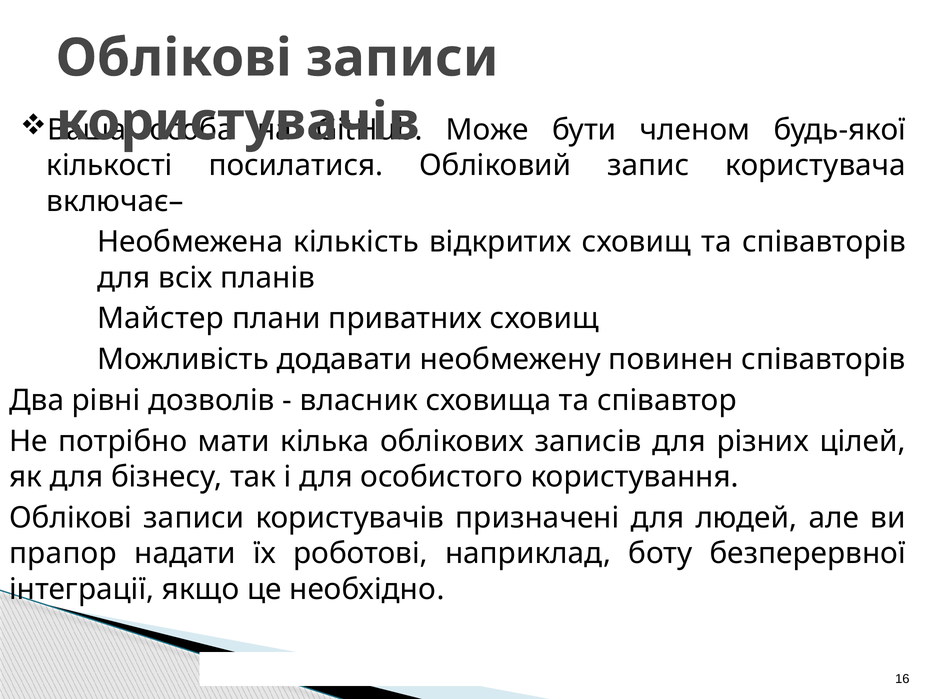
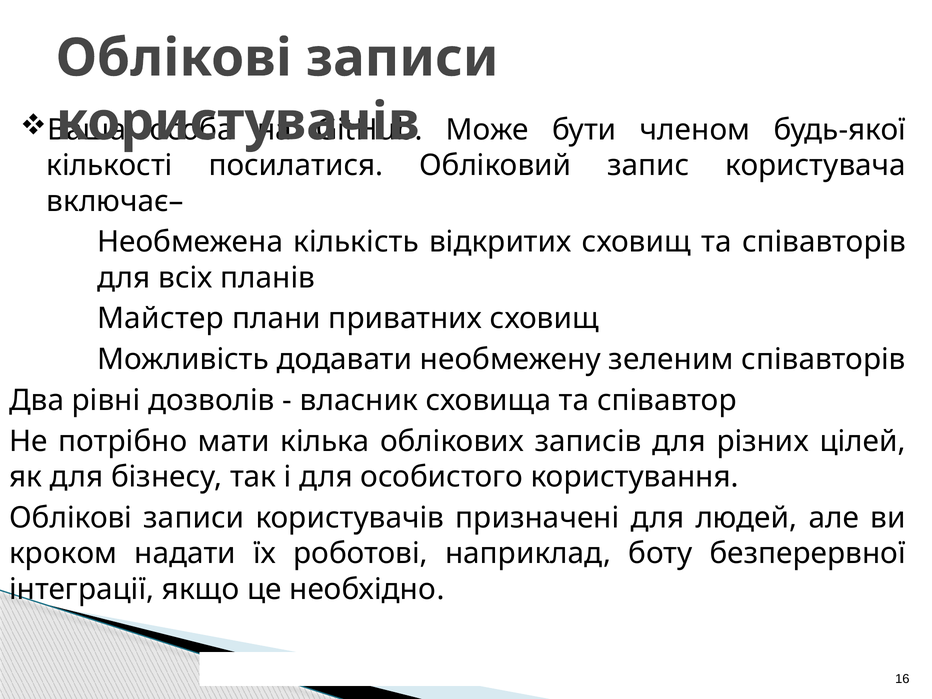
повинен: повинен -> зеленим (671, 360)
прапор: прапор -> кроком (63, 554)
